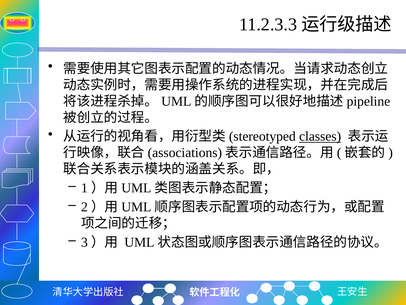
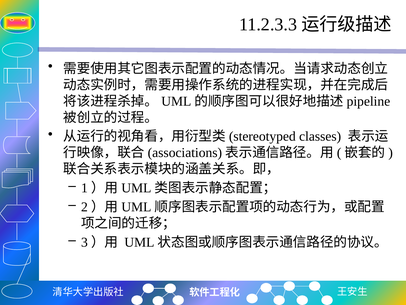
classes underline: present -> none (320, 136)
